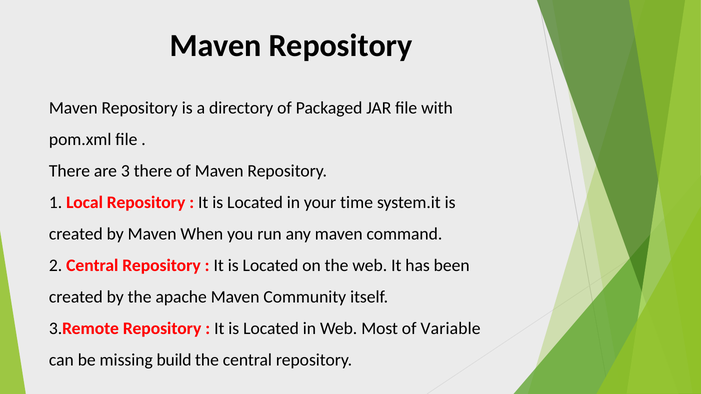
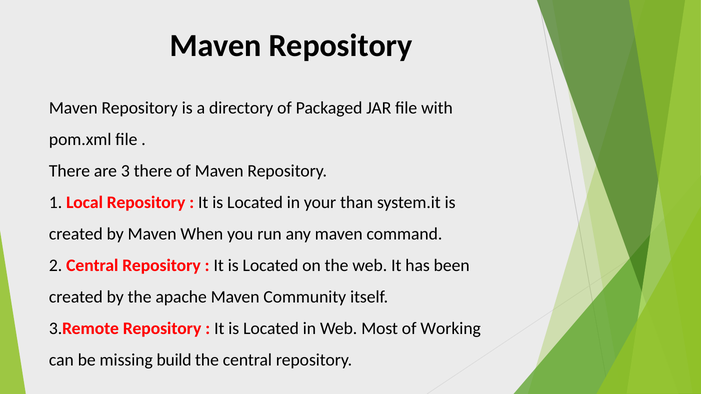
time: time -> than (357, 203)
Variable: Variable -> Working (451, 329)
